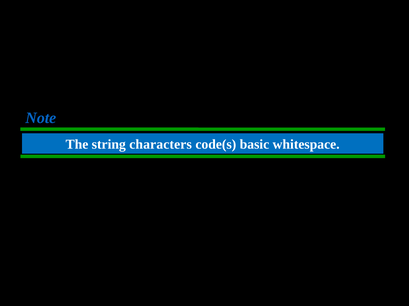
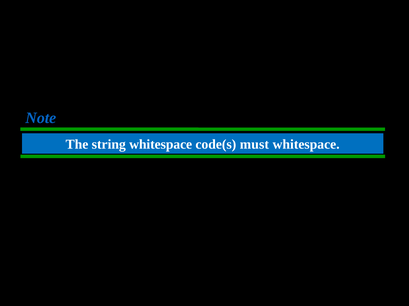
string characters: characters -> whitespace (161, 145)
basic: basic -> must (254, 145)
